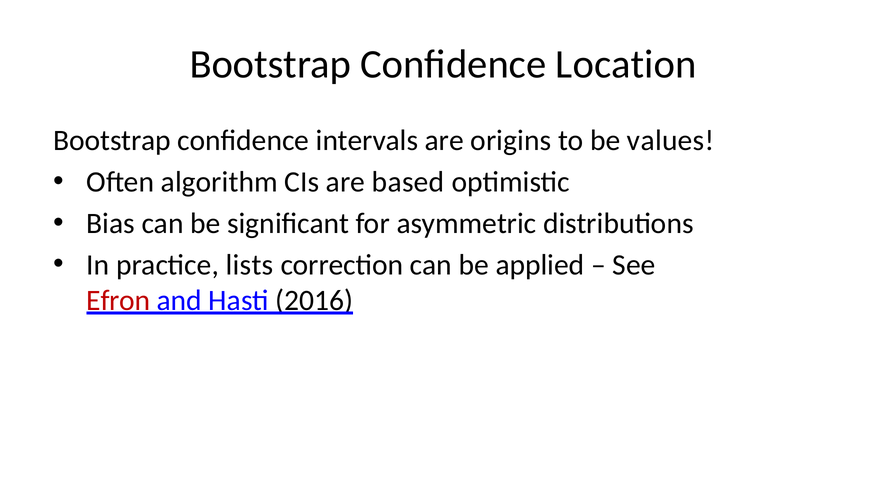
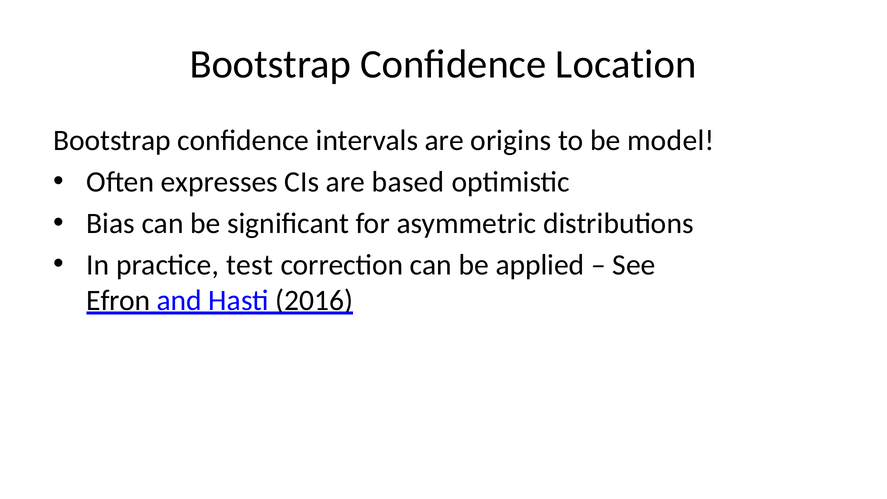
values: values -> model (671, 141)
algorithm: algorithm -> expresses (219, 182)
lists: lists -> test (250, 265)
Efron colour: red -> black (118, 300)
